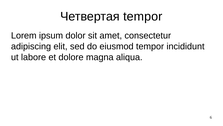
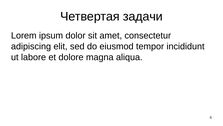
Четвертая tempor: tempor -> задачи (143, 16)
